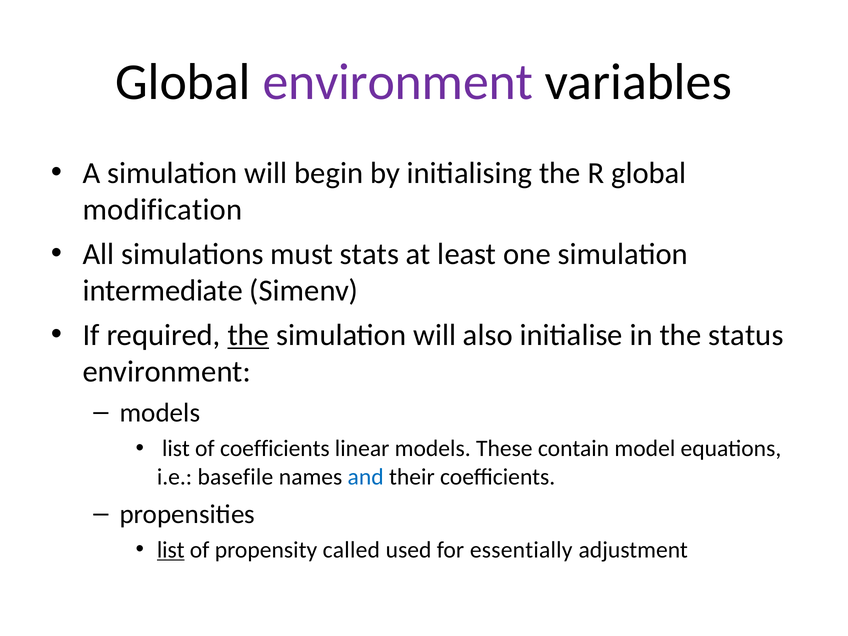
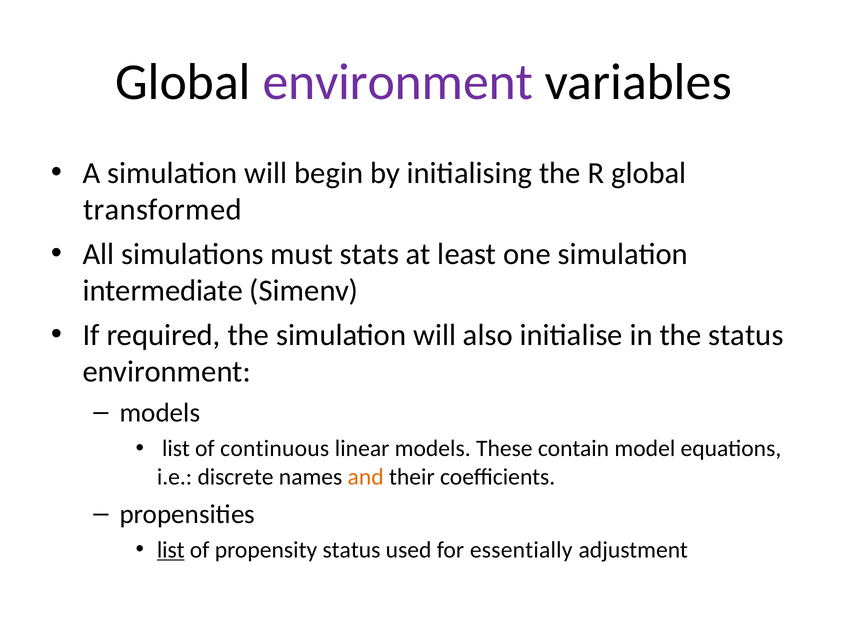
modification: modification -> transformed (162, 210)
the underline: present -> none (248, 335)
of coefficients: coefficients -> continuous (275, 449)
basefile: basefile -> discrete (236, 477)
and colour: blue -> orange (366, 477)
propensity called: called -> status (351, 550)
